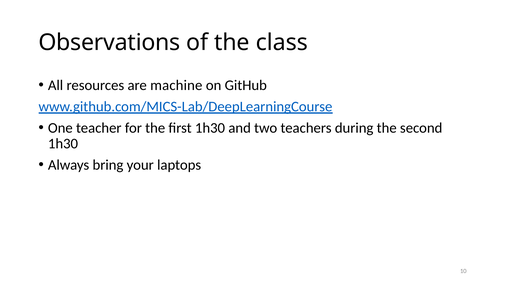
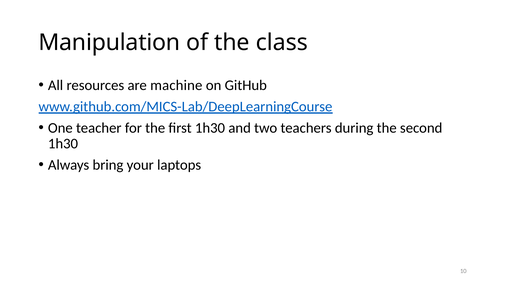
Observations: Observations -> Manipulation (109, 42)
